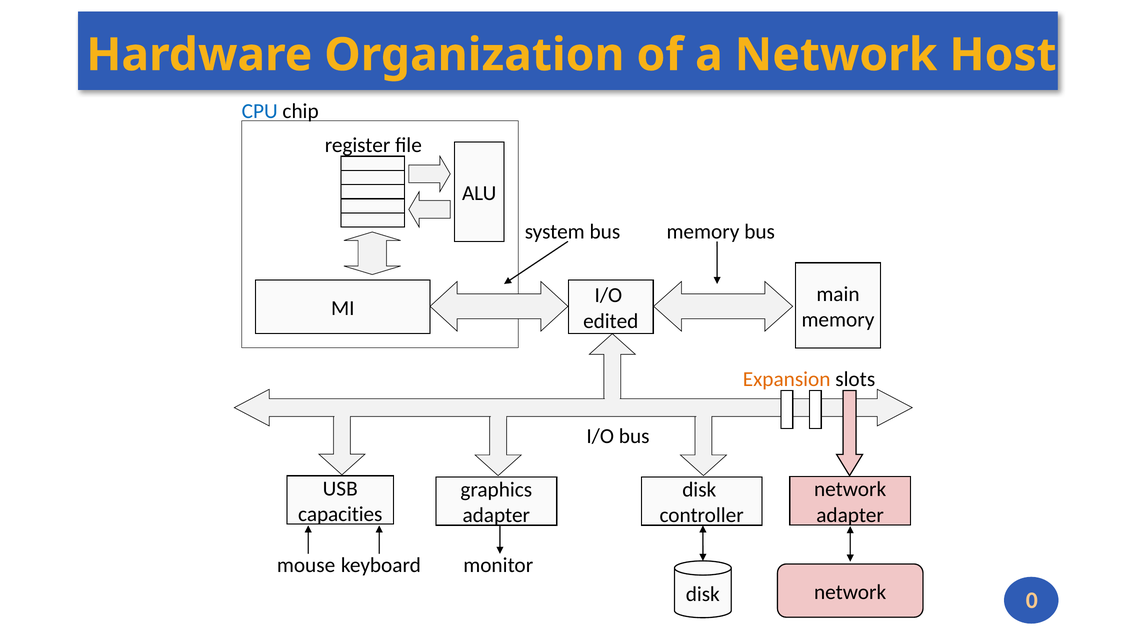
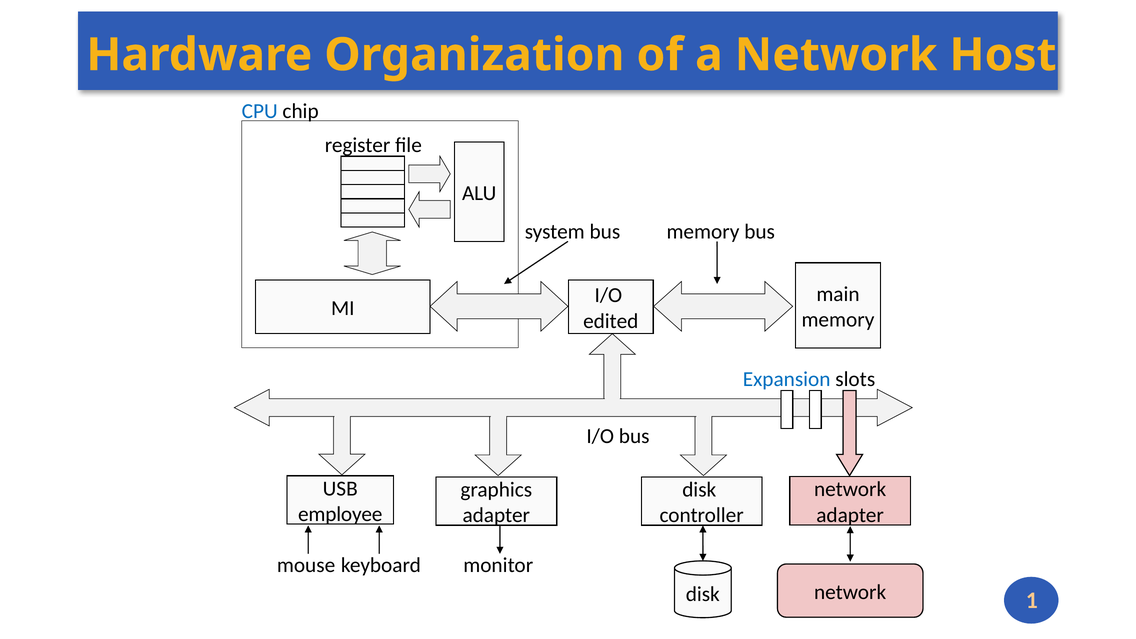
Expansion colour: orange -> blue (787, 379)
capacities: capacities -> employee (340, 514)
0: 0 -> 1 (1032, 601)
